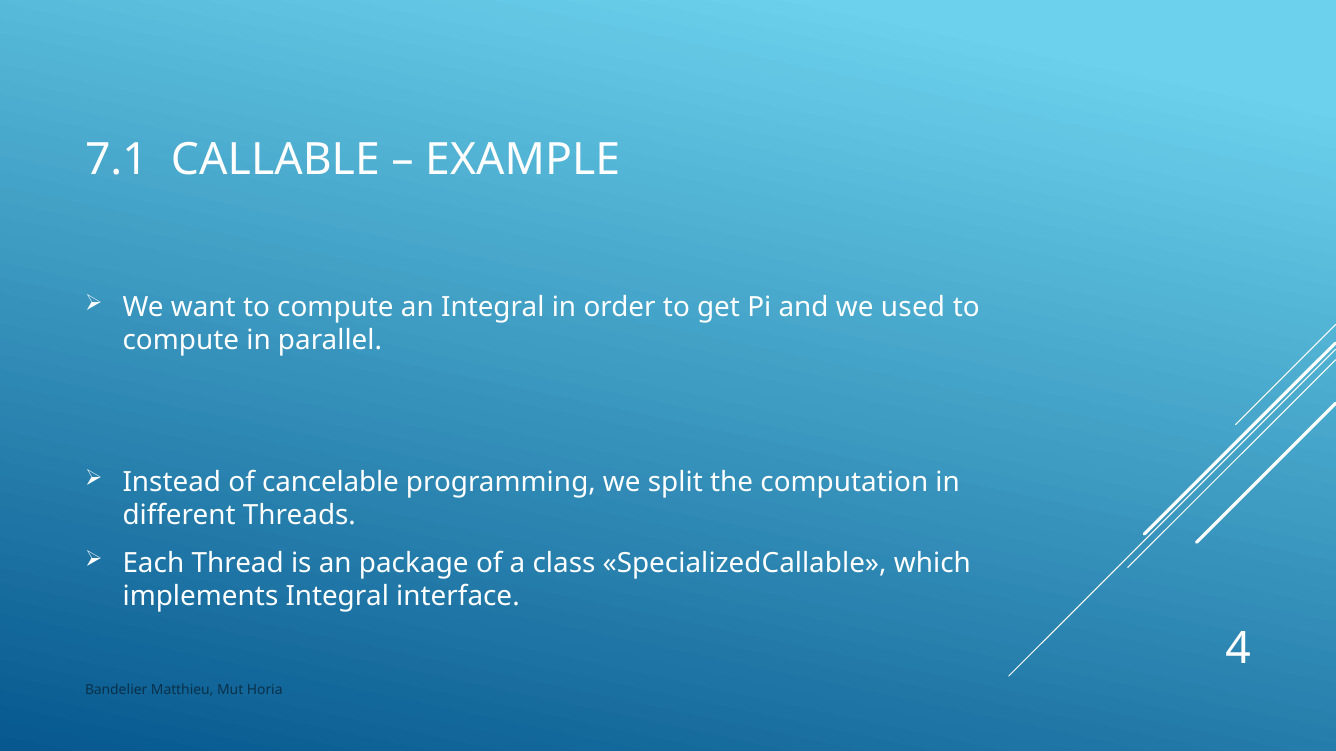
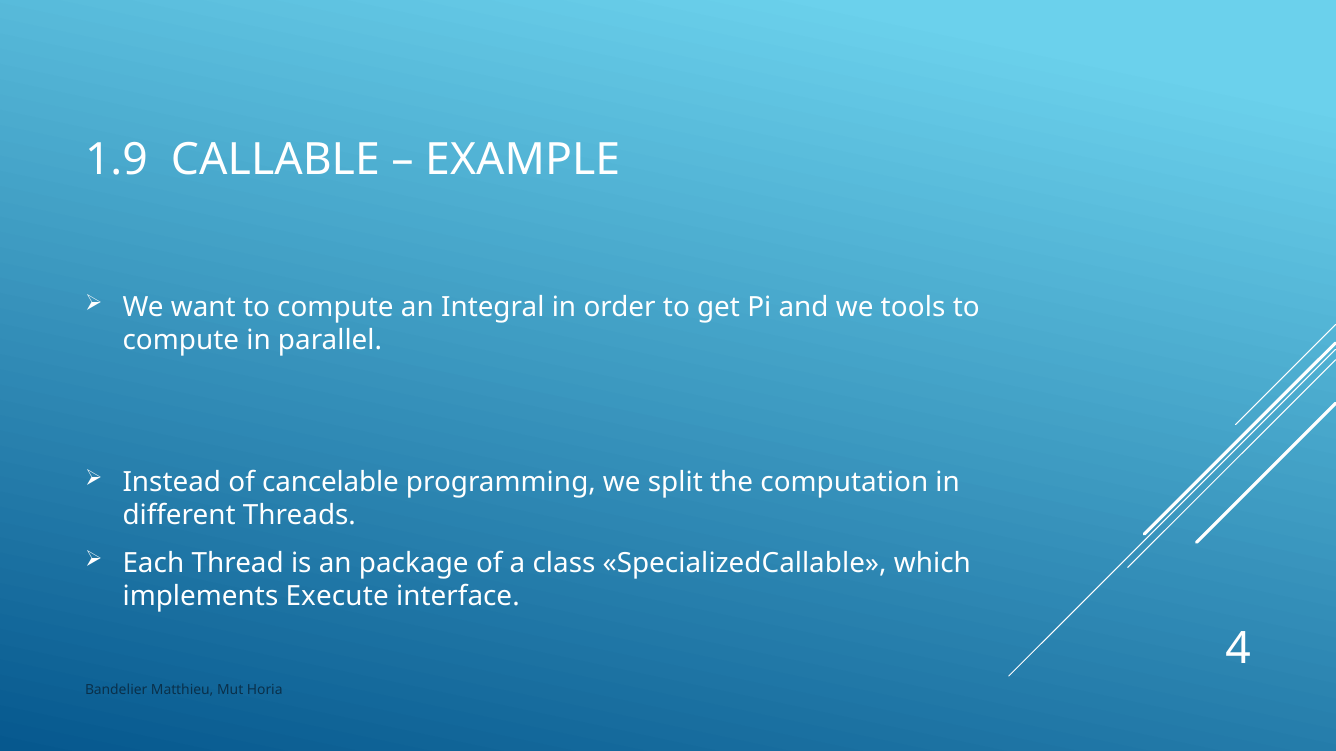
7.1: 7.1 -> 1.9 (116, 160)
used: used -> tools (913, 307)
implements Integral: Integral -> Execute (337, 597)
